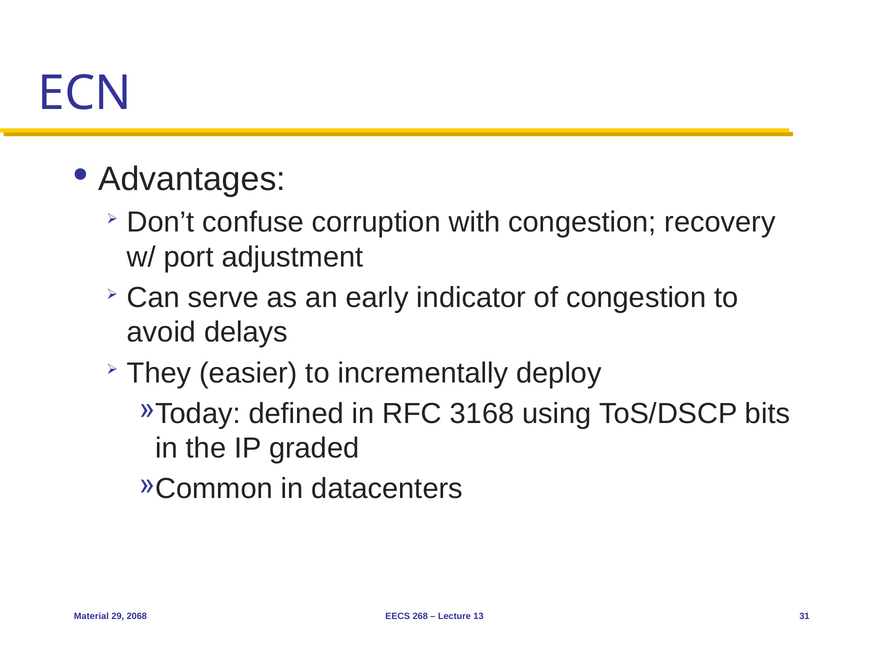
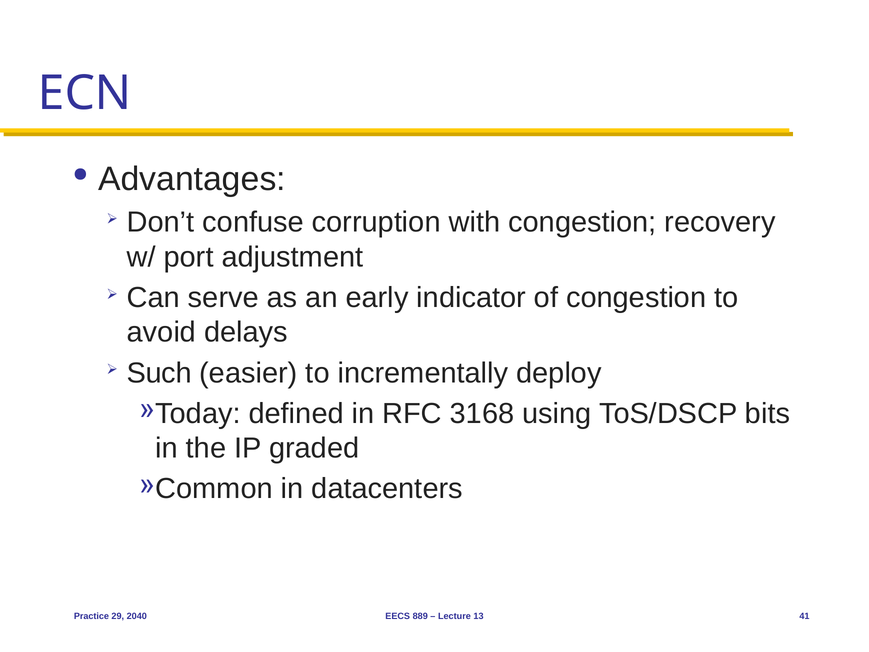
They: They -> Such (159, 373)
Material: Material -> Practice (91, 616)
2068: 2068 -> 2040 (137, 616)
268: 268 -> 889 (420, 616)
31: 31 -> 41 (804, 616)
